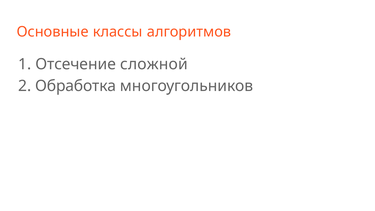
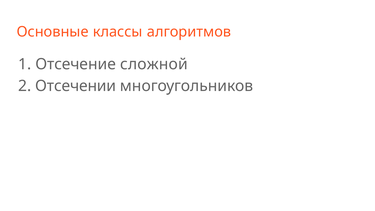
Обработка: Обработка -> Отсечении (76, 86)
